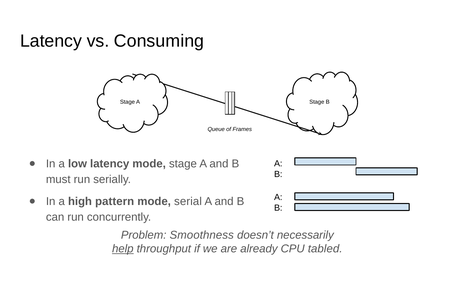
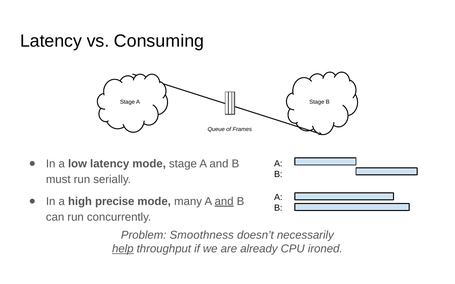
pattern: pattern -> precise (115, 202)
serial: serial -> many (188, 202)
and underline: none -> present (224, 202)
tabled: tabled -> ironed (325, 249)
